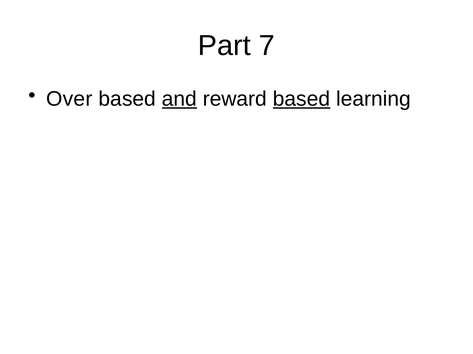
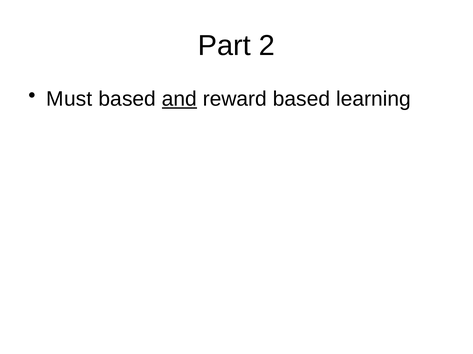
7: 7 -> 2 (267, 46)
Over: Over -> Must (69, 99)
based underline: present -> none (302, 99)
